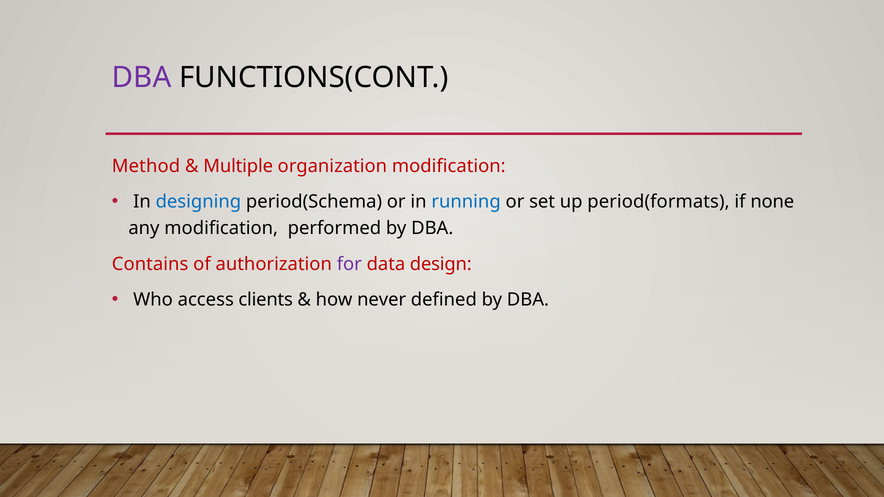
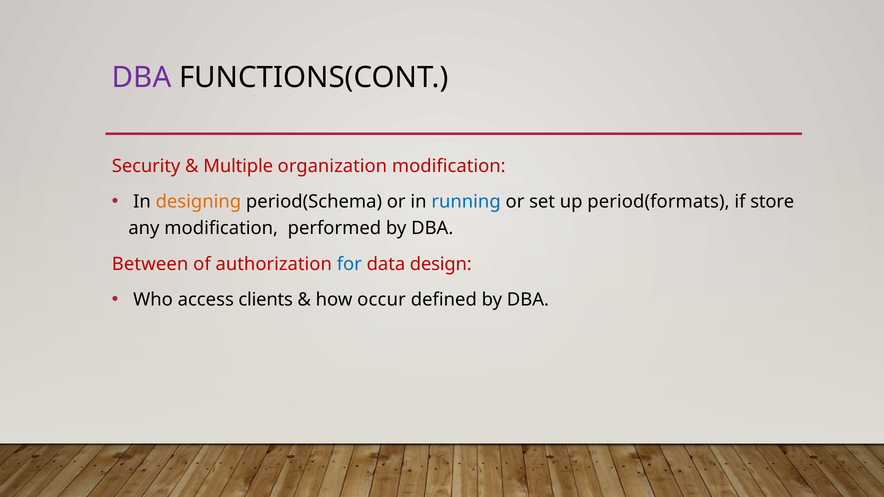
Method: Method -> Security (146, 166)
designing colour: blue -> orange (198, 202)
none: none -> store (772, 202)
Contains: Contains -> Between (150, 264)
for colour: purple -> blue (349, 264)
never: never -> occur (382, 300)
